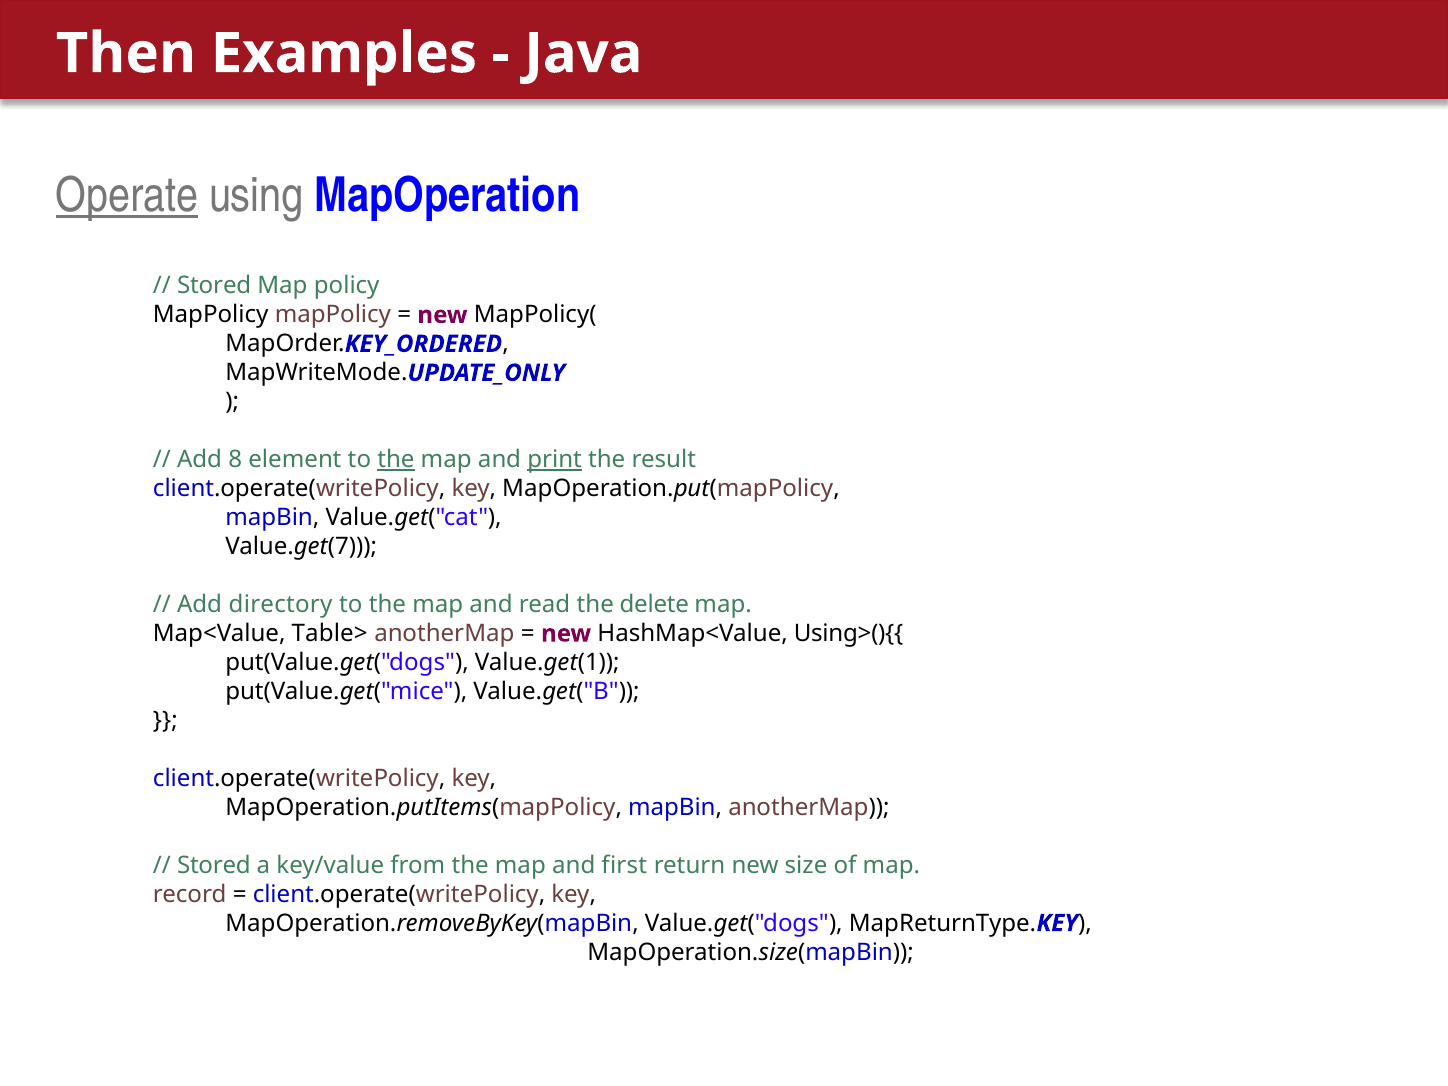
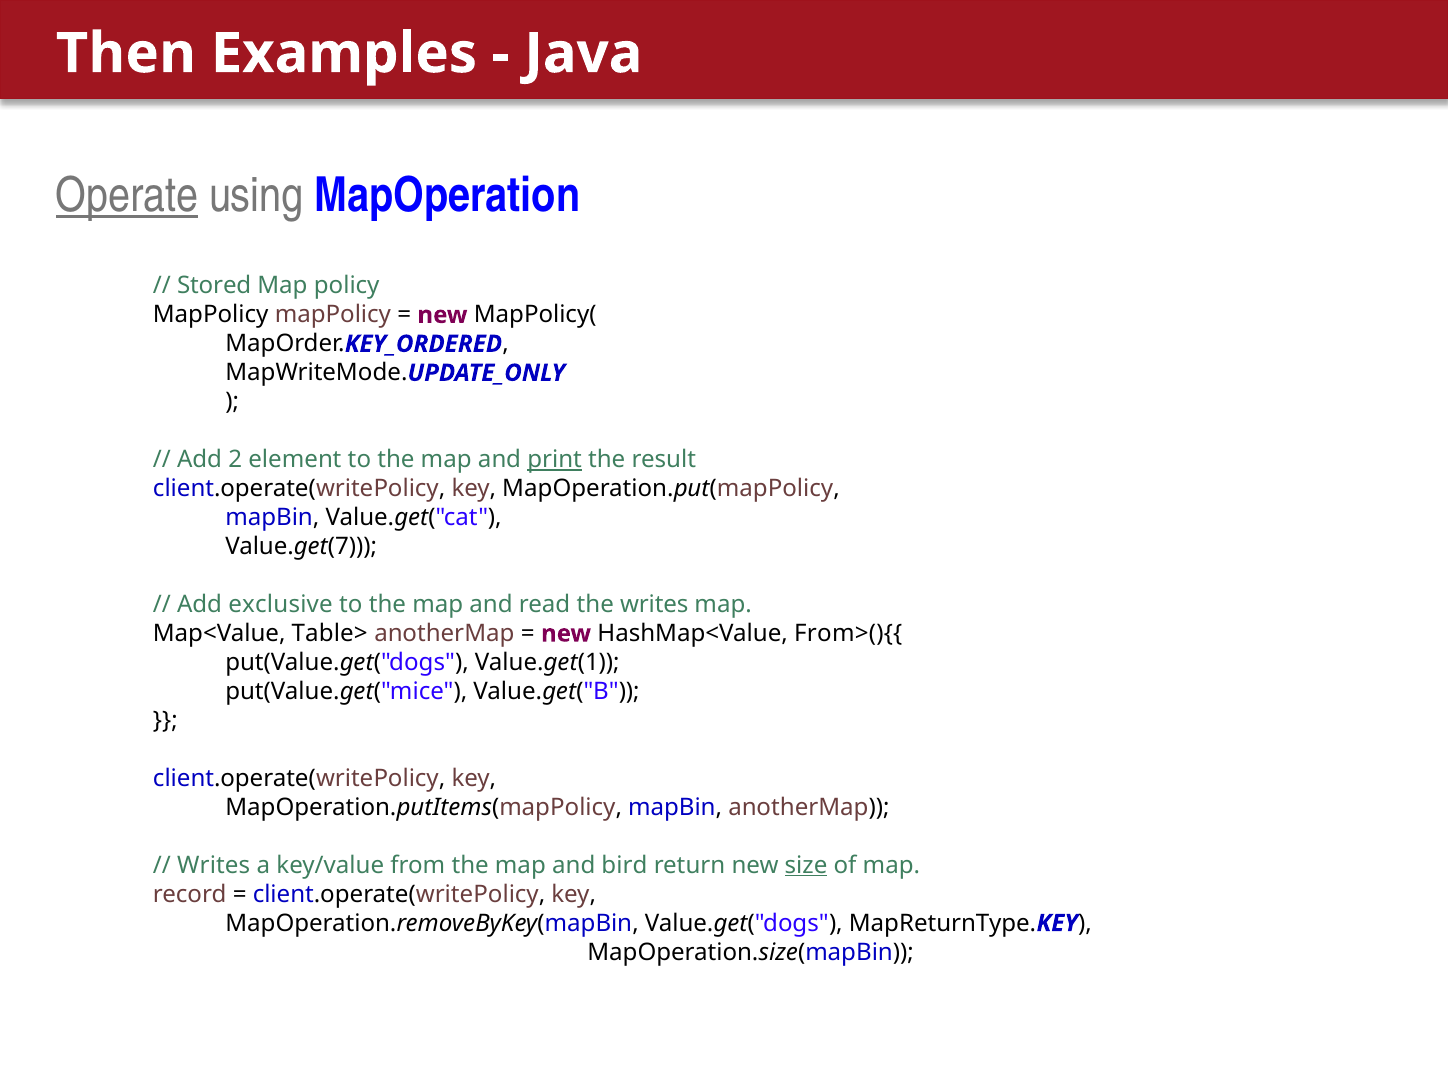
8: 8 -> 2 (235, 460)
the underline: present -> none (396, 460)
directory: directory -> exclusive (281, 605)
the delete: delete -> writes (654, 605)
Using>(){{: Using>(){{ -> From>(){{ (848, 634)
Stored: Stored -> Writes (214, 865)
first: first -> bird (624, 865)
size underline: none -> present (806, 865)
